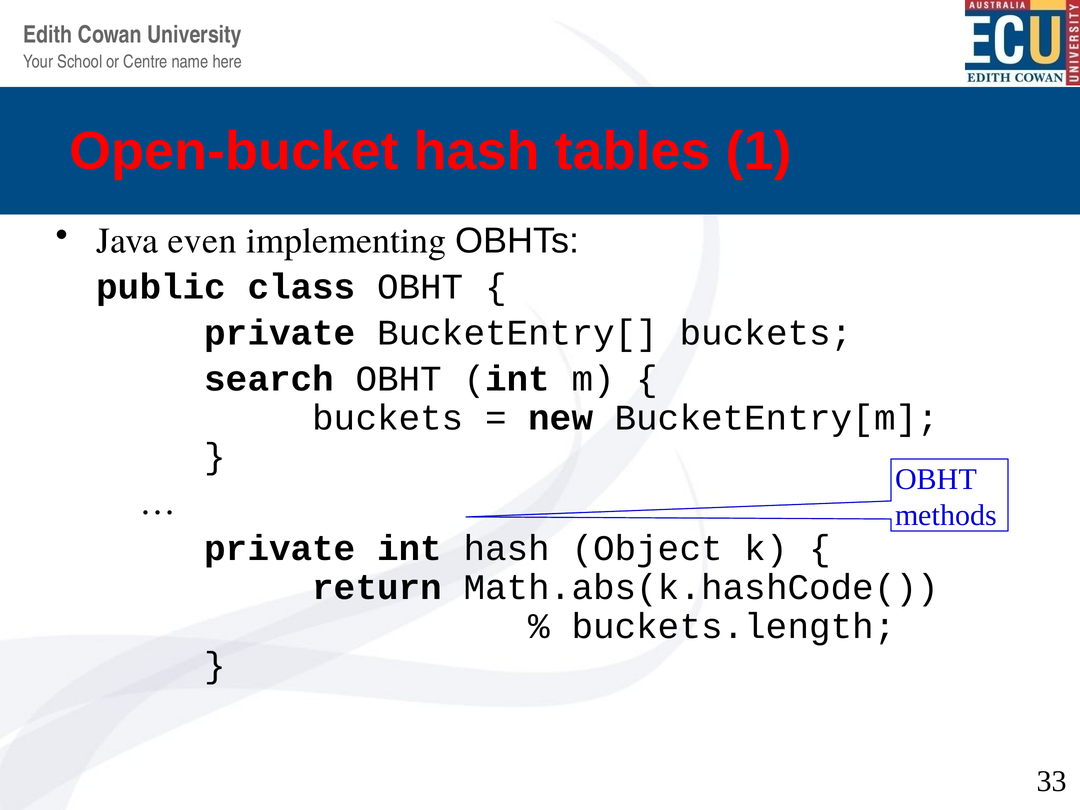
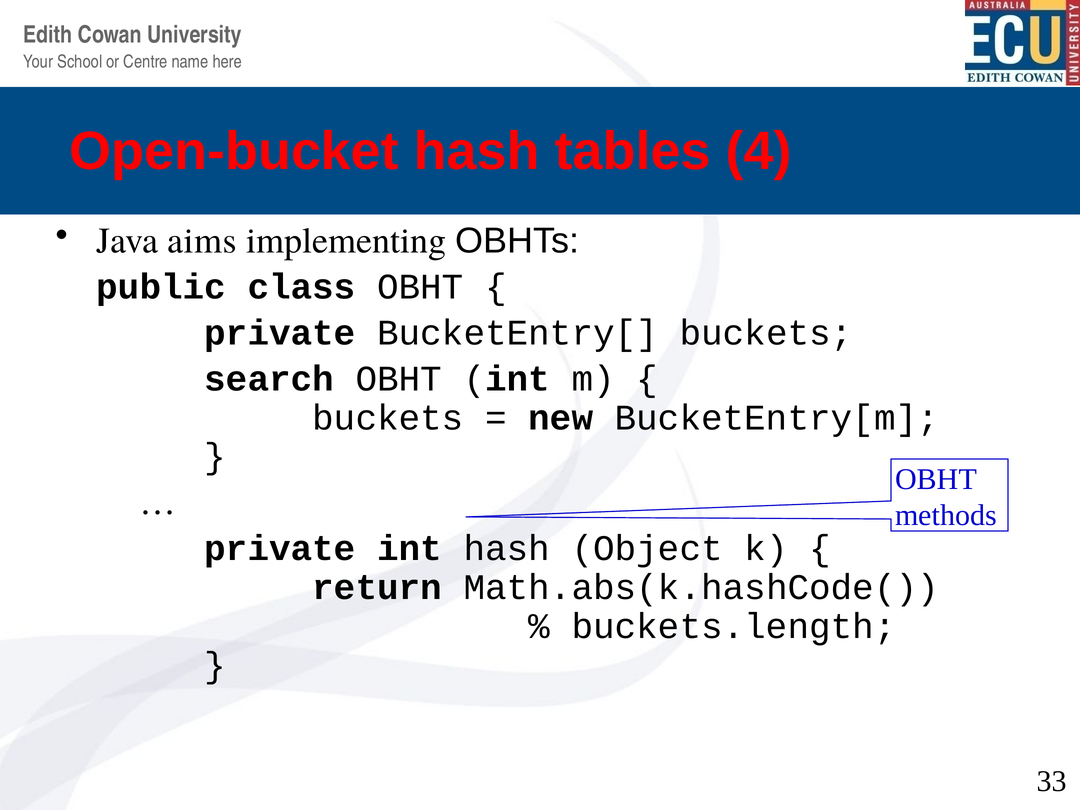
1: 1 -> 4 (759, 151)
even: even -> aims (202, 241)
